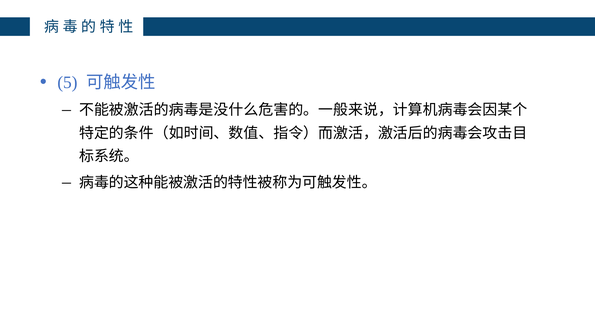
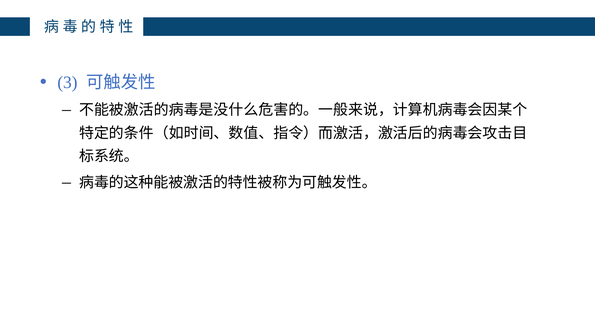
5: 5 -> 3 (68, 82)
